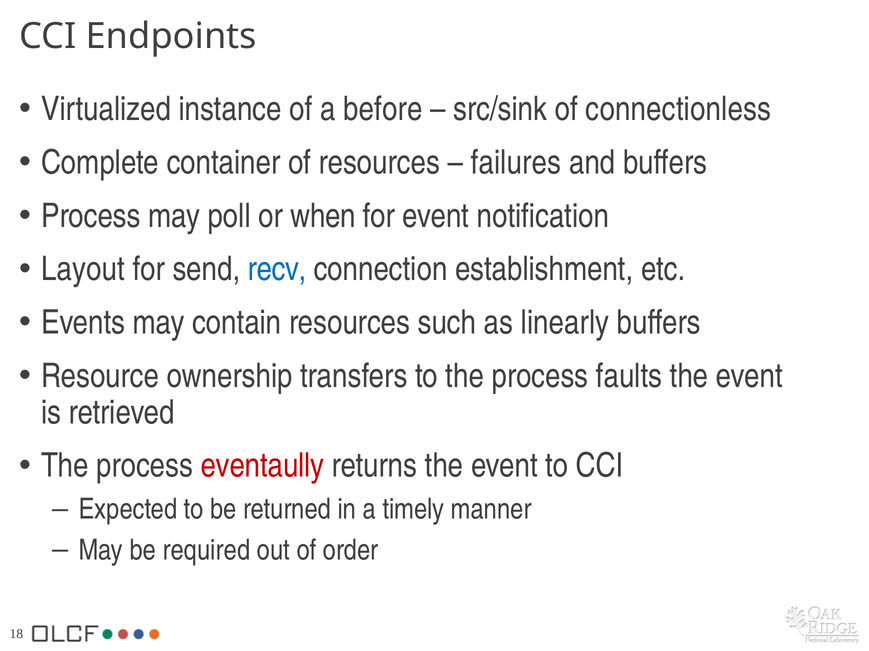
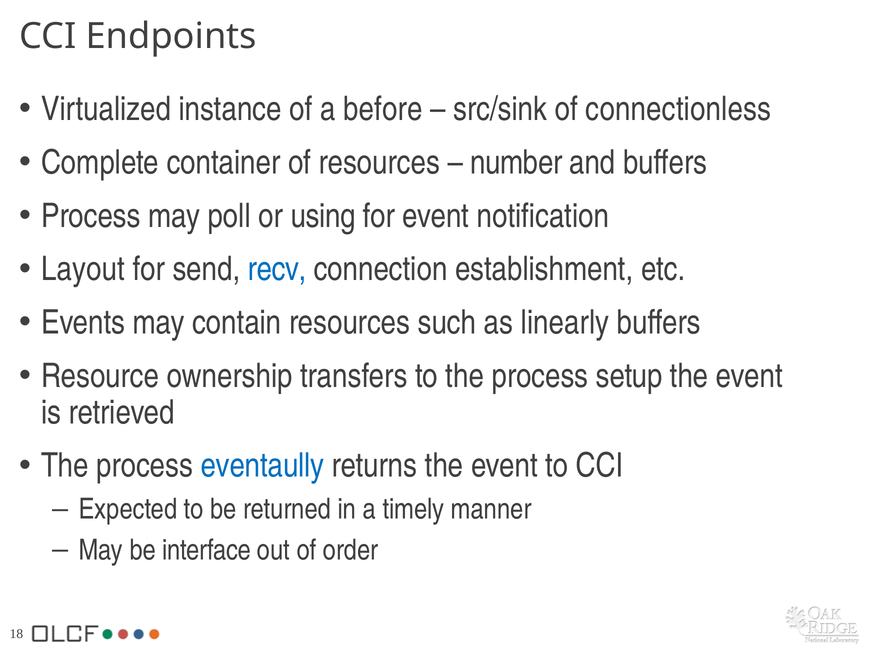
failures: failures -> number (516, 163)
when: when -> using (323, 216)
faults: faults -> setup (629, 376)
eventaully colour: red -> blue (262, 466)
required: required -> interface (207, 551)
